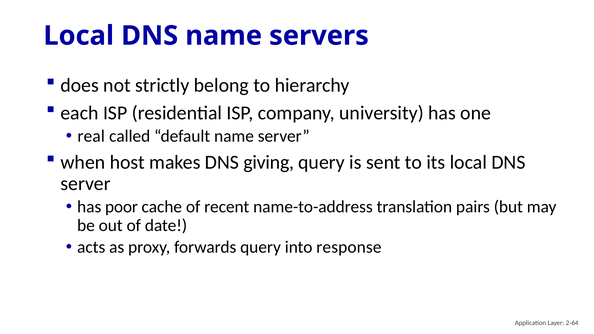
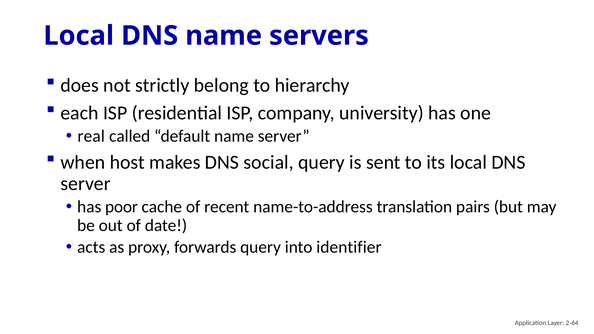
giving: giving -> social (269, 162)
response: response -> identifier (349, 247)
